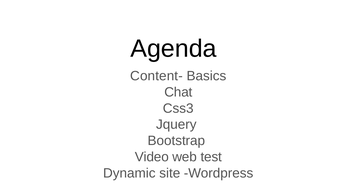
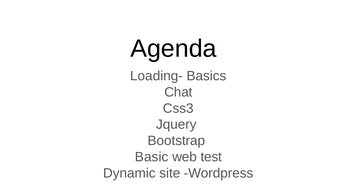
Content-: Content- -> Loading- (157, 76)
Video: Video -> Basic (152, 157)
